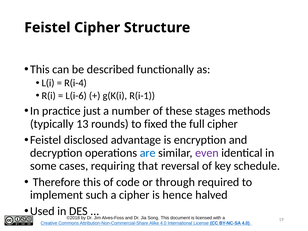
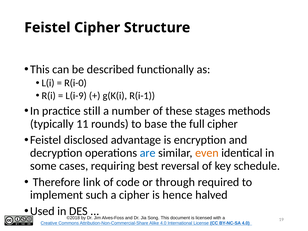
R(i-4: R(i-4 -> R(i-0 (75, 83)
L(i-6: L(i-6 -> L(i-9 (76, 96)
just: just -> still (92, 111)
13: 13 -> 11 (82, 124)
fixed: fixed -> base (156, 124)
even colour: purple -> orange (207, 153)
that: that -> best (148, 166)
Therefore this: this -> link (92, 182)
